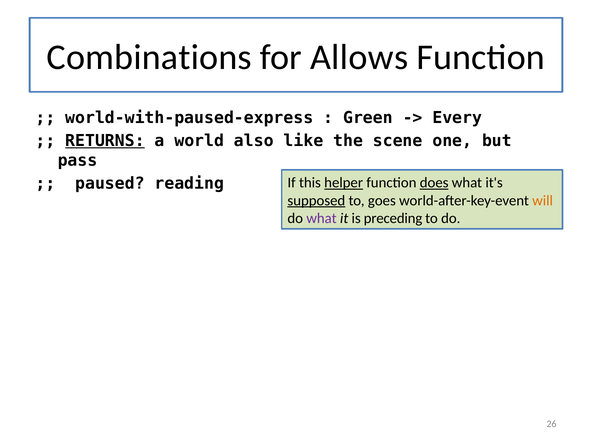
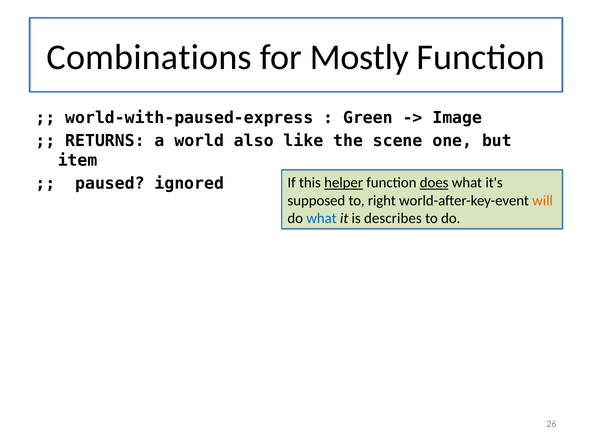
Allows: Allows -> Mostly (359, 57)
Every: Every -> Image (457, 118)
RETURNS underline: present -> none (105, 141)
pass: pass -> item (78, 160)
reading: reading -> ignored (189, 183)
supposed underline: present -> none (316, 200)
goes: goes -> right (382, 200)
what colour: purple -> blue (321, 218)
preceding: preceding -> describes (393, 218)
